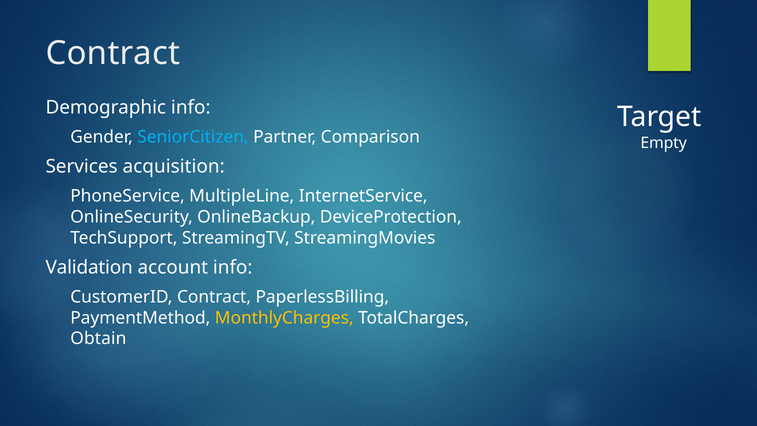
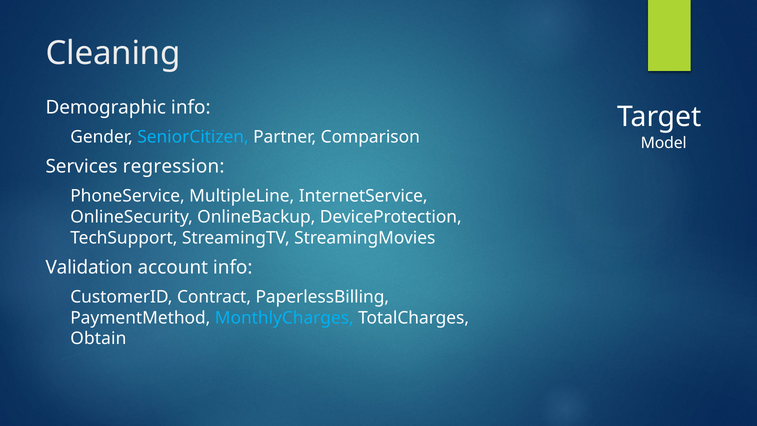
Contract: Contract -> Cleaning (113, 53)
Empty: Empty -> Model (664, 143)
acquisition: acquisition -> regression (174, 167)
MonthlyCharges colour: yellow -> light blue (284, 318)
